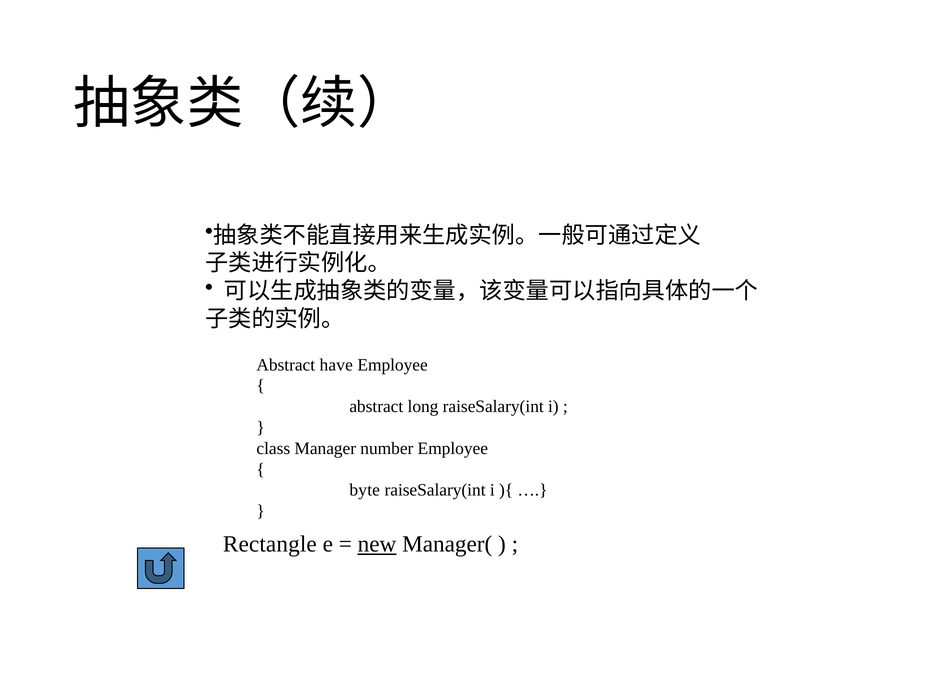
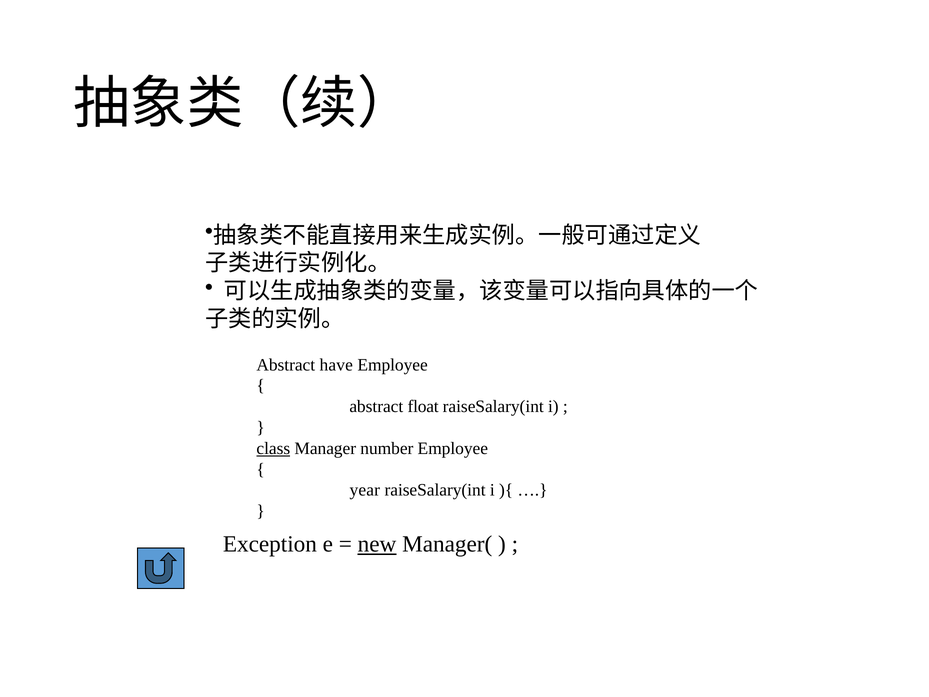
long: long -> float (423, 406)
class underline: none -> present (273, 448)
byte: byte -> year (365, 490)
Rectangle: Rectangle -> Exception (270, 544)
